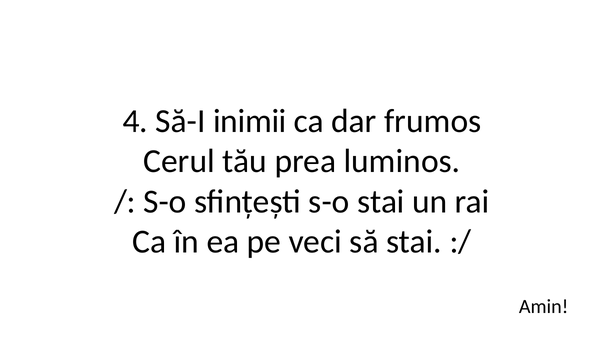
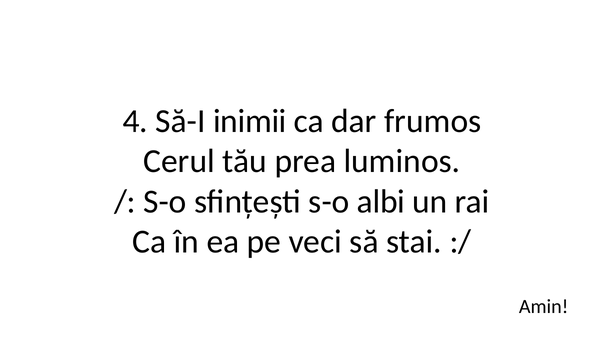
s-o stai: stai -> albi (381, 201)
